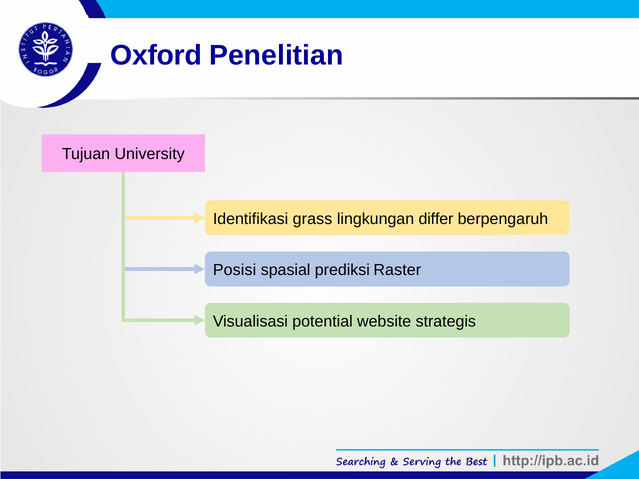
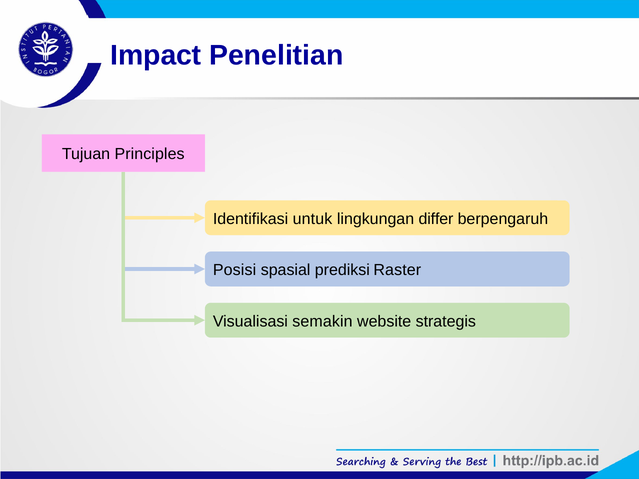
Oxford: Oxford -> Impact (156, 55)
University: University -> Principles (150, 154)
grass: grass -> untuk (313, 219)
potential: potential -> semakin (322, 321)
